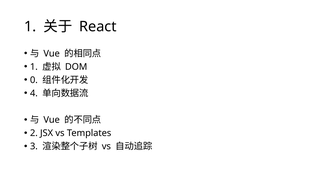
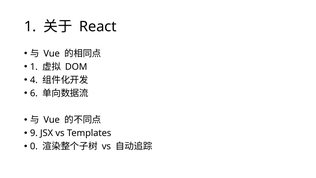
0: 0 -> 4 (34, 80)
4: 4 -> 6 (34, 93)
2: 2 -> 9 (34, 133)
3: 3 -> 0 (34, 146)
